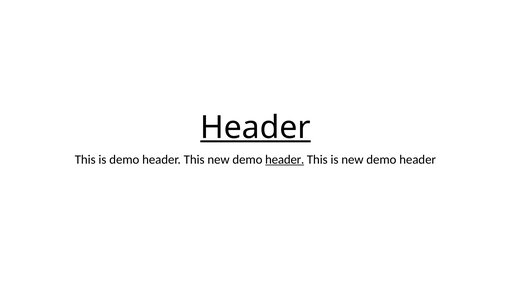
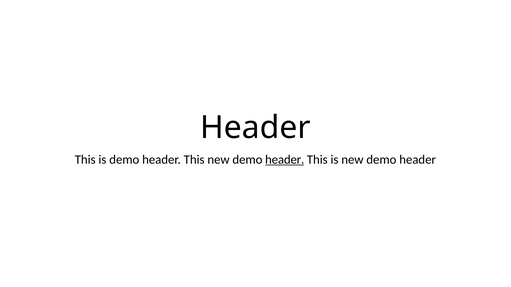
Header underline: present -> none (255, 128)
